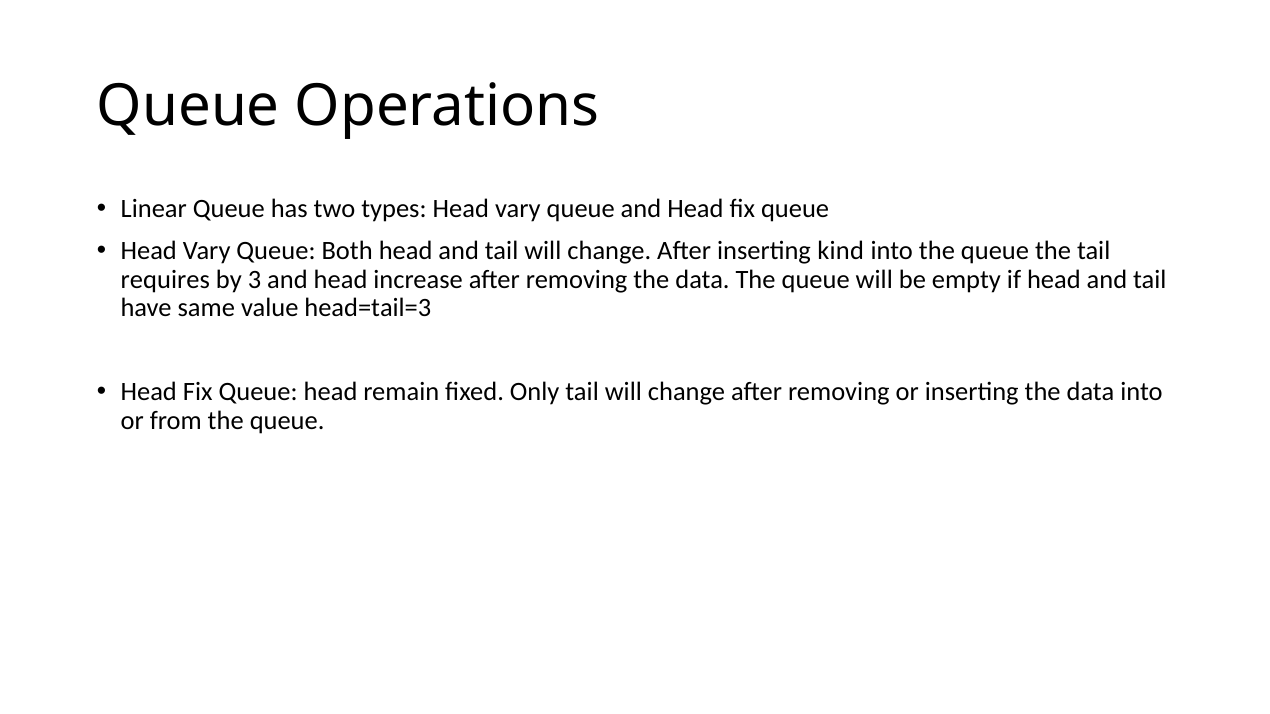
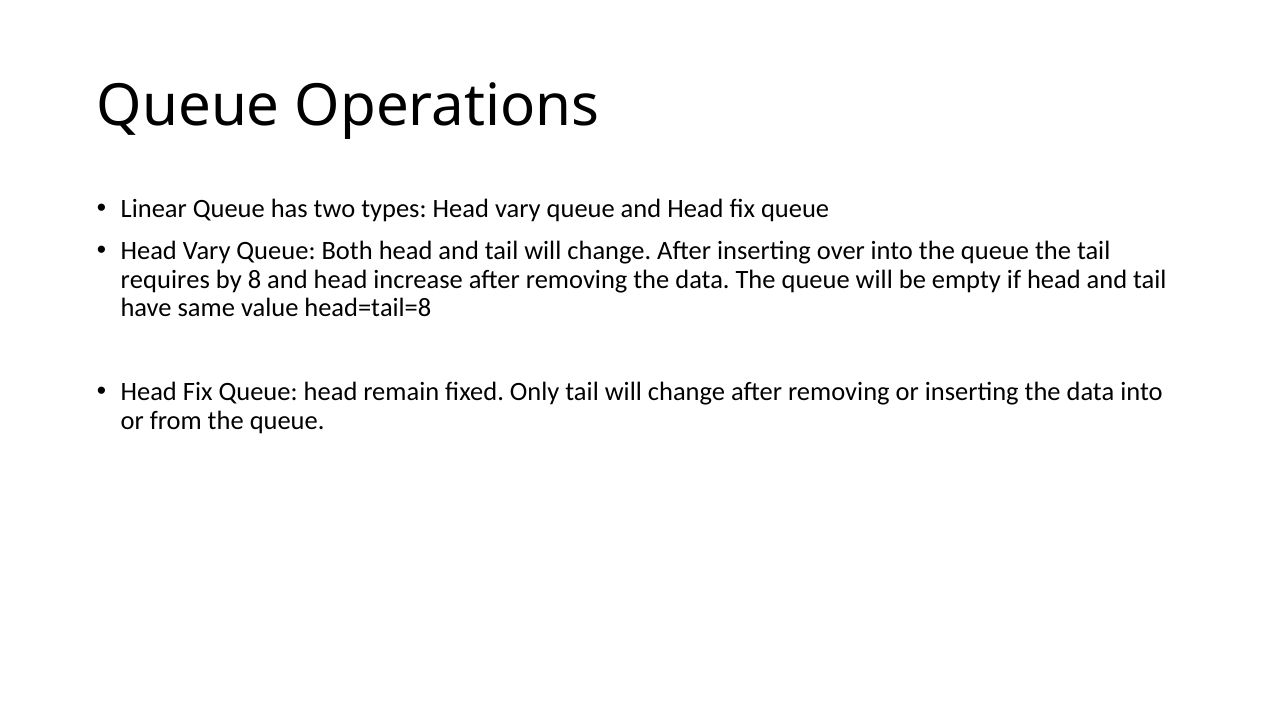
kind: kind -> over (841, 251)
3: 3 -> 8 (255, 280)
head=tail=3: head=tail=3 -> head=tail=8 (368, 308)
